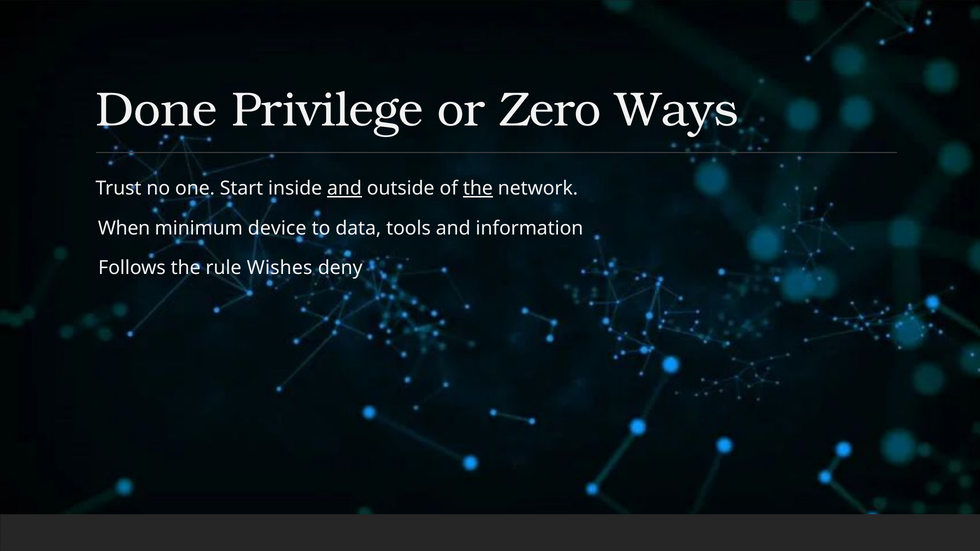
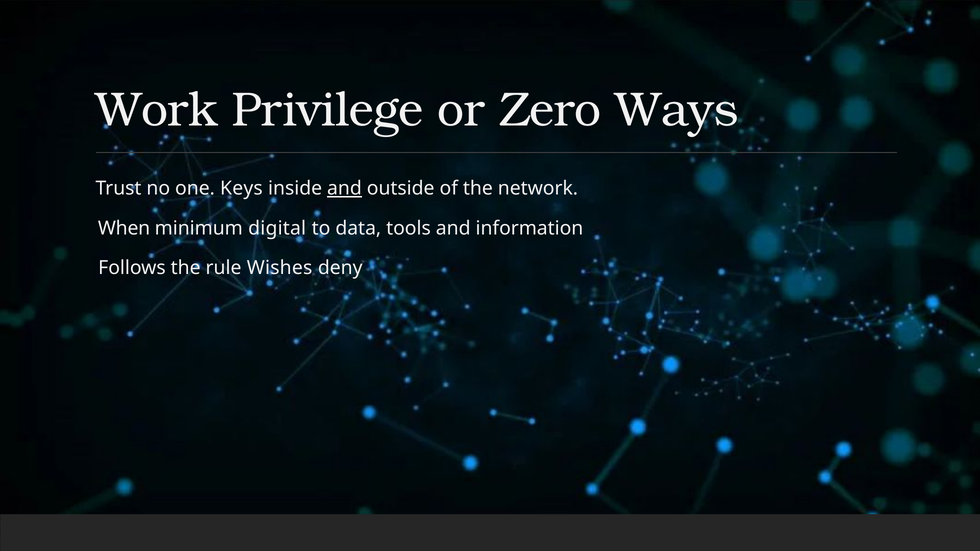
Done: Done -> Work (157, 110)
Start: Start -> Keys (241, 188)
the underline: present -> none (478, 188)
device: device -> digital (277, 228)
